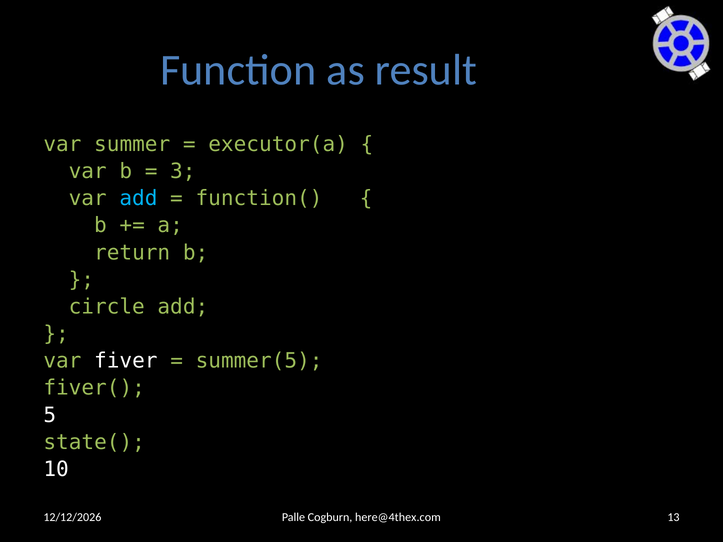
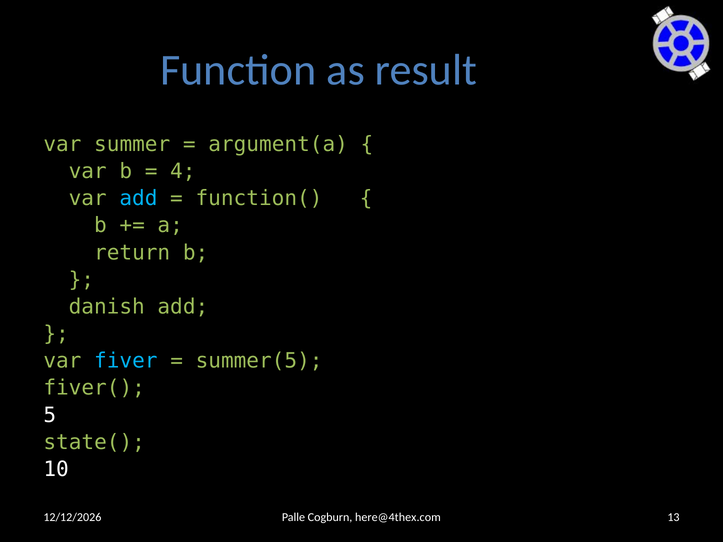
executor(a: executor(a -> argument(a (278, 144)
3: 3 -> 4 (183, 171)
circle: circle -> danish (107, 307)
fiver colour: white -> light blue (126, 361)
